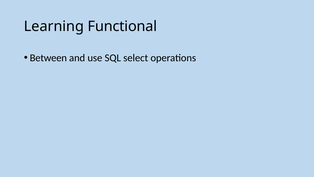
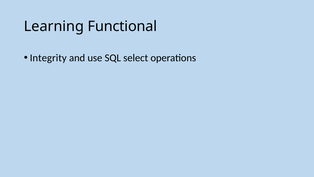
Between: Between -> Integrity (48, 58)
